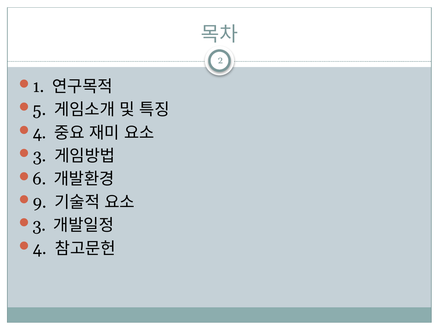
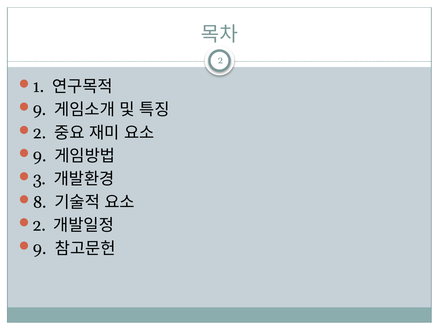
5: 5 -> 9 (40, 110)
4: 4 -> 2 (40, 133)
3: 3 -> 9 (40, 156)
6: 6 -> 3 (39, 179)
9: 9 -> 8 (40, 202)
3: 3 -> 2 (39, 225)
4: 4 -> 9 (40, 248)
